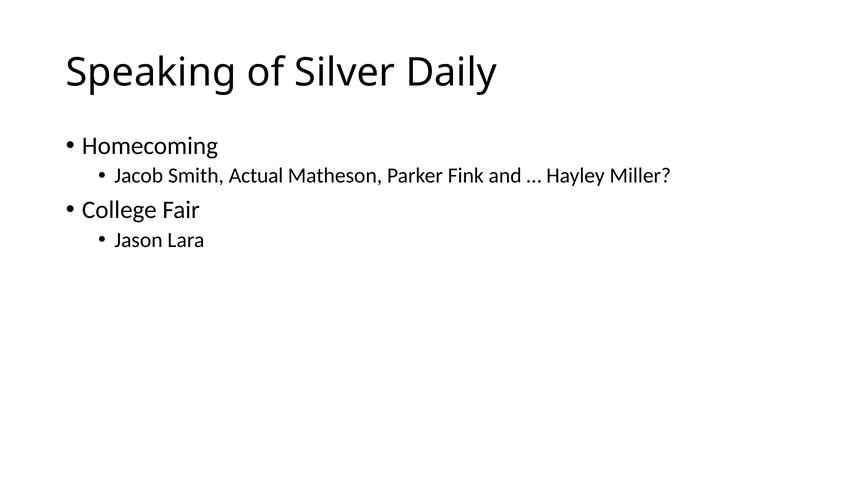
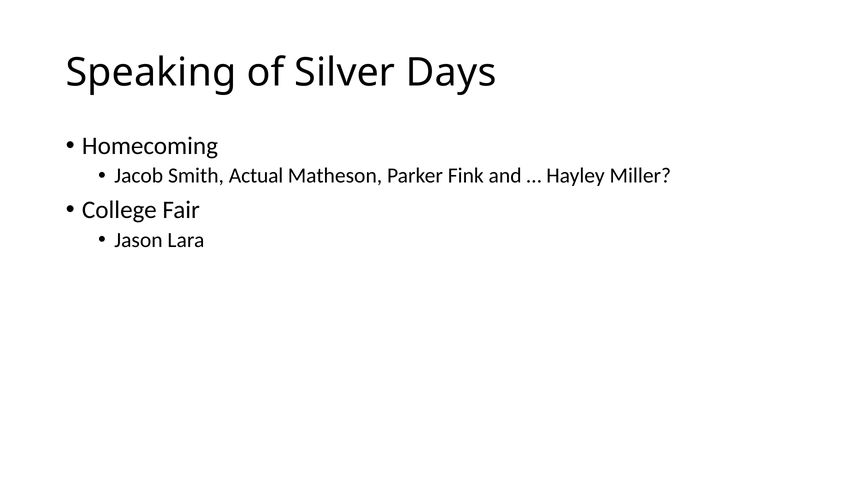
Daily: Daily -> Days (451, 72)
